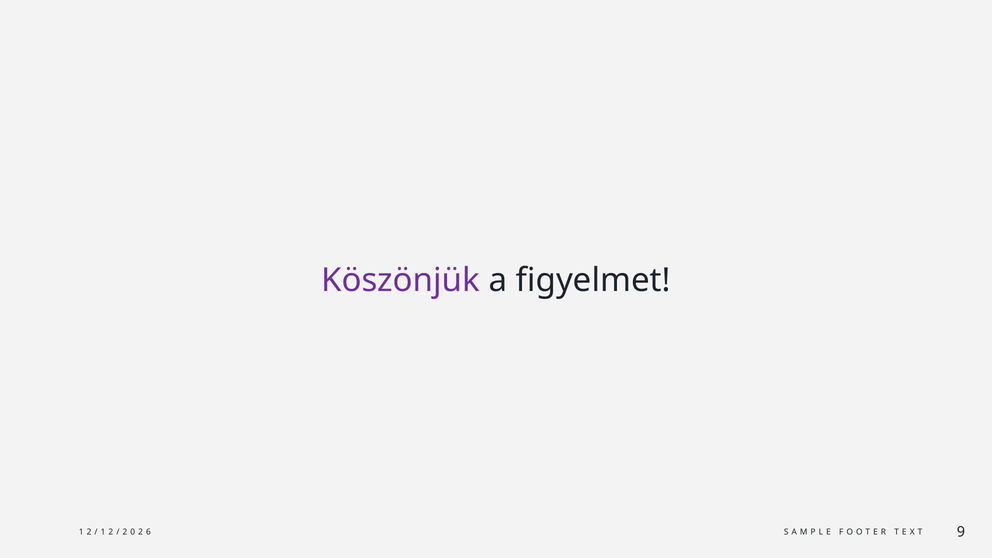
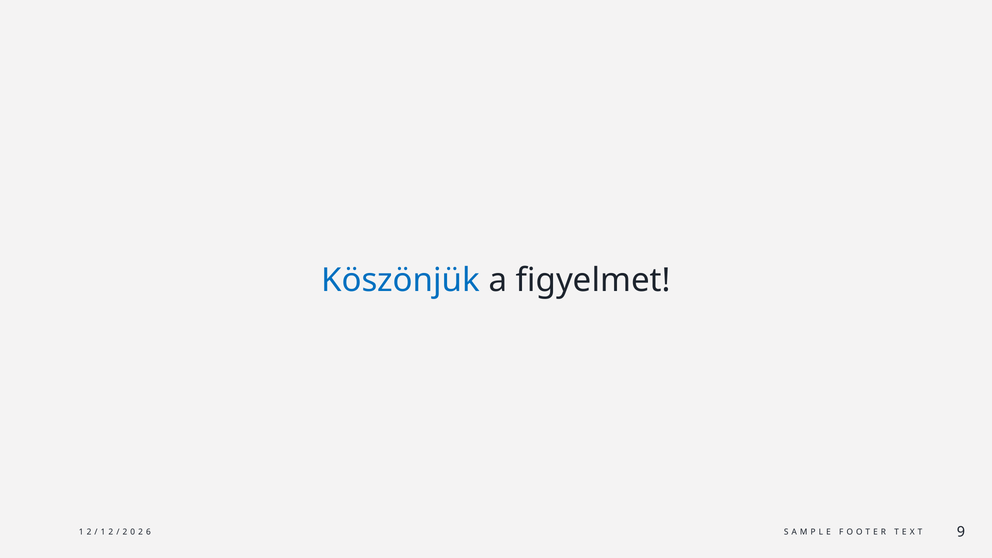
Köszönjük colour: purple -> blue (401, 280)
